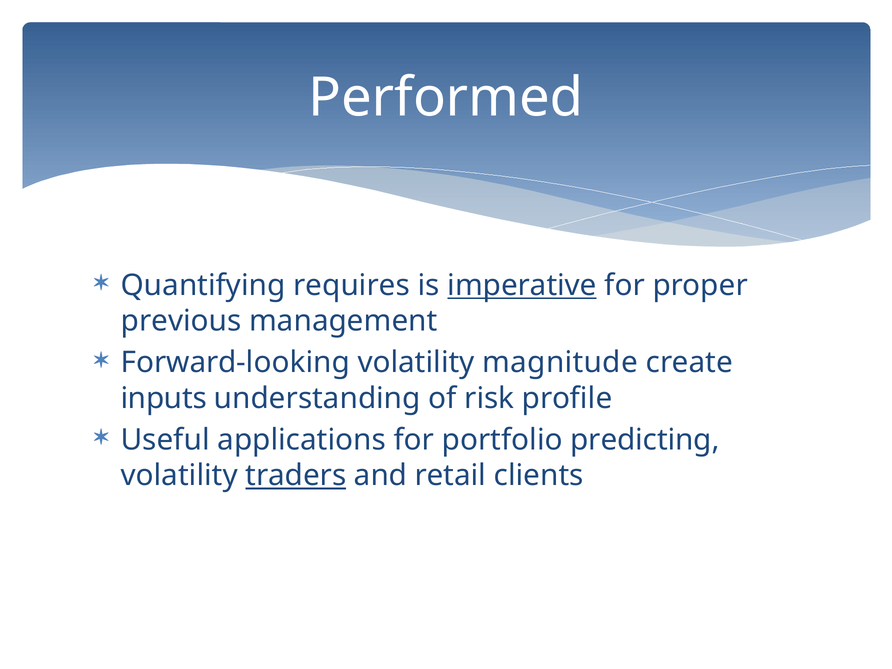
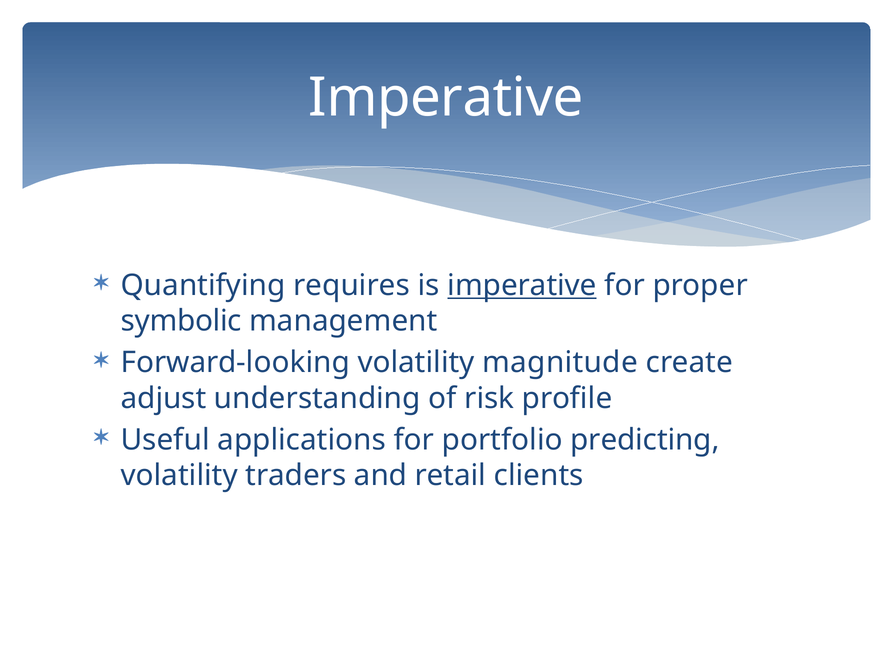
Performed: Performed -> Imperative (446, 98)
previous: previous -> symbolic (181, 321)
inputs: inputs -> adjust (164, 398)
traders underline: present -> none (296, 476)
